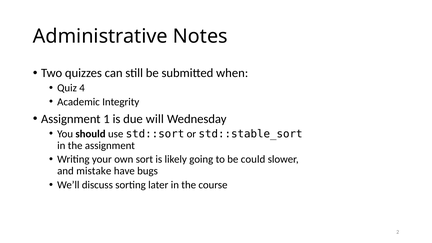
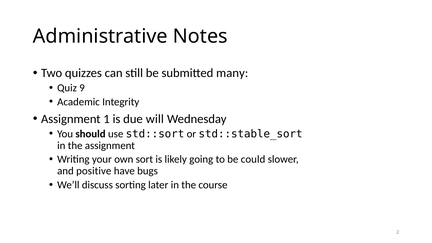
when: when -> many (232, 73)
4: 4 -> 9 (82, 88)
mistake: mistake -> positive (94, 171)
